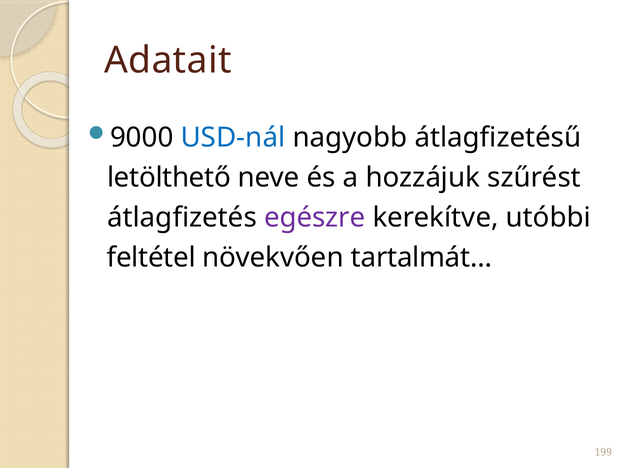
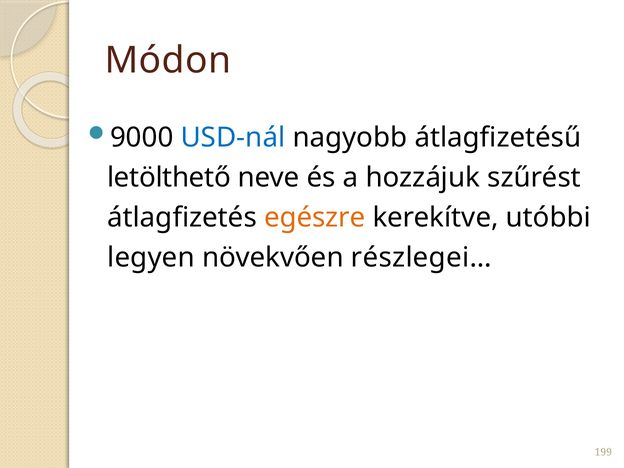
Adatait: Adatait -> Módon (168, 60)
egészre colour: purple -> orange (315, 217)
feltétel: feltétel -> legyen (151, 257)
tartalmát…: tartalmát… -> részlegei… (421, 257)
